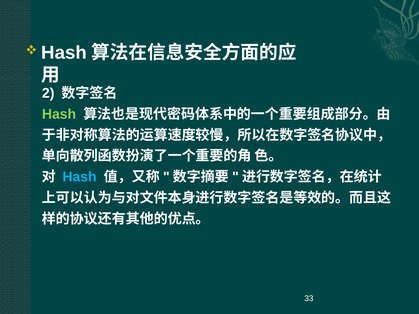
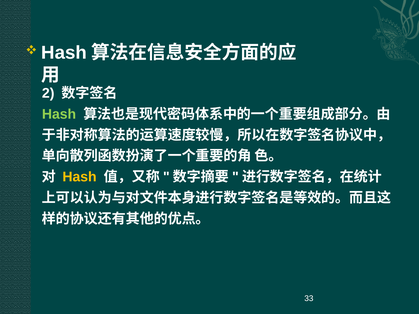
Hash colour: light blue -> yellow (80, 177)
